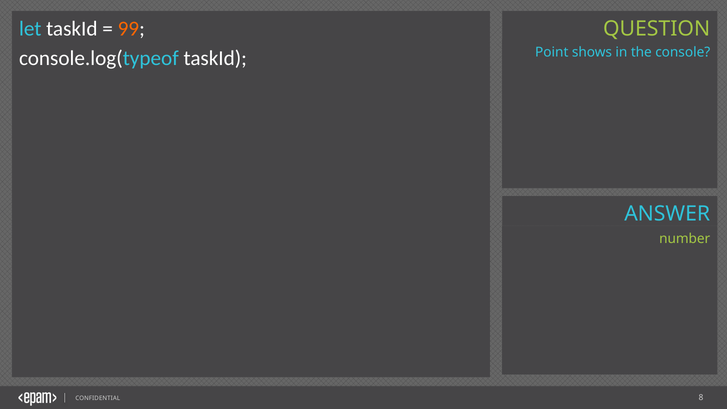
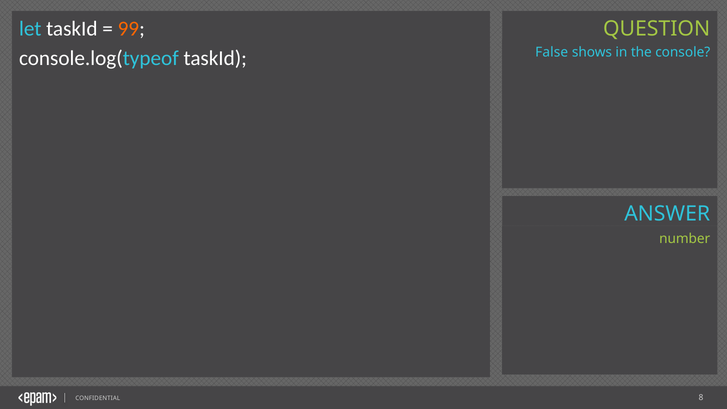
Point: Point -> False (552, 52)
